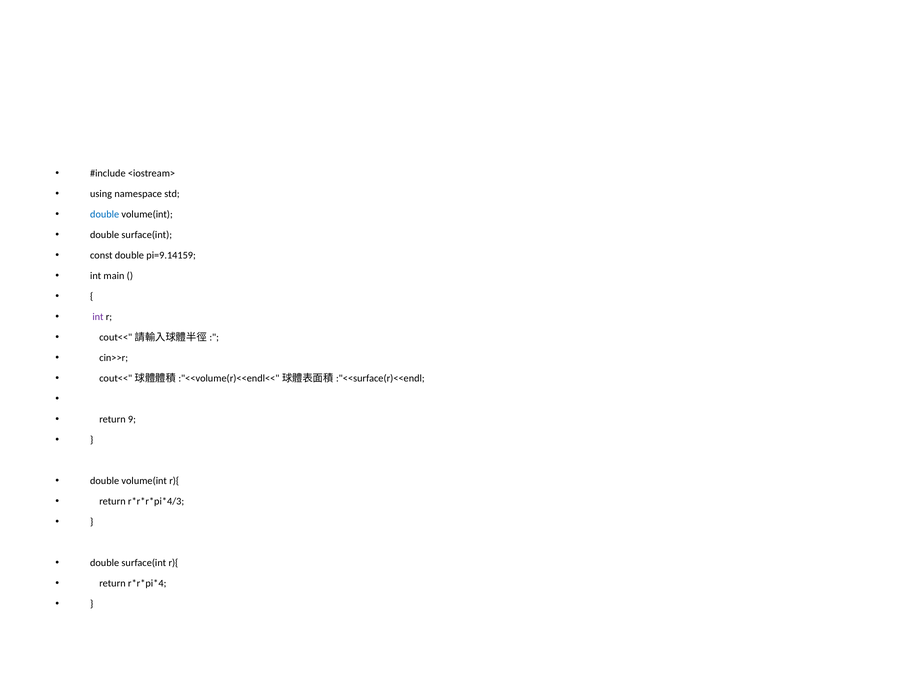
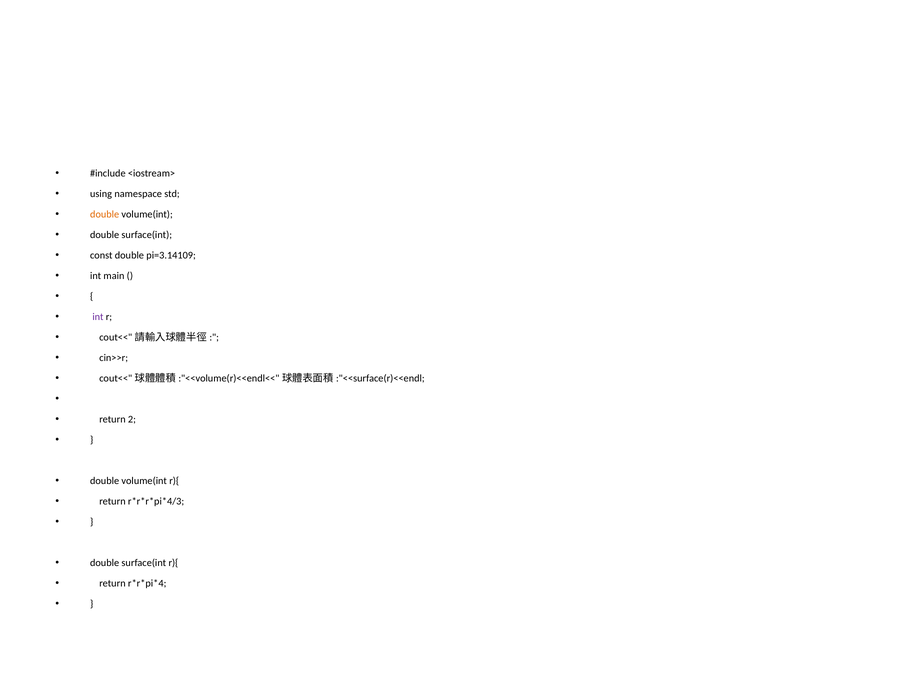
double colour: blue -> orange (105, 214)
pi=9.14159: pi=9.14159 -> pi=3.14109 (171, 255)
9: 9 -> 2 (132, 419)
